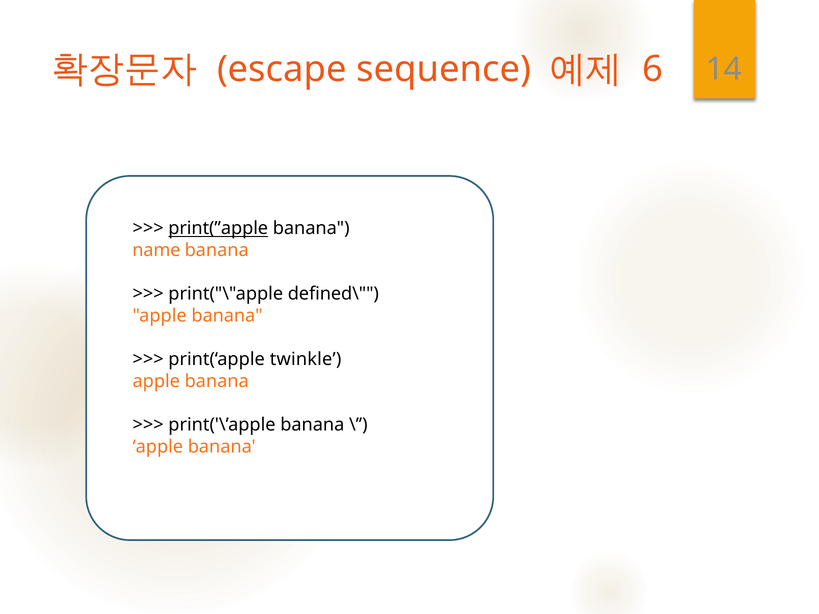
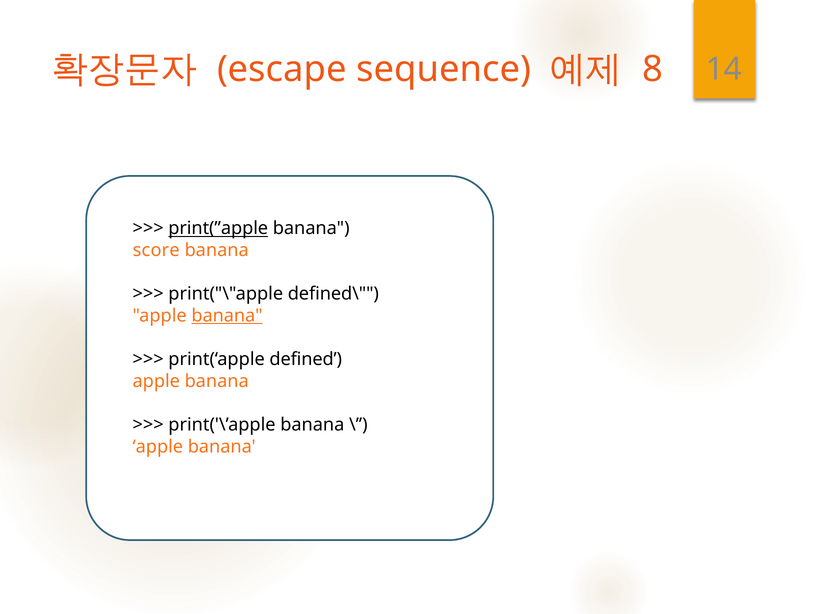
6: 6 -> 8 (653, 69)
name: name -> score (156, 250)
banana underline: none -> present (227, 316)
twinkle: twinkle -> defined (306, 360)
